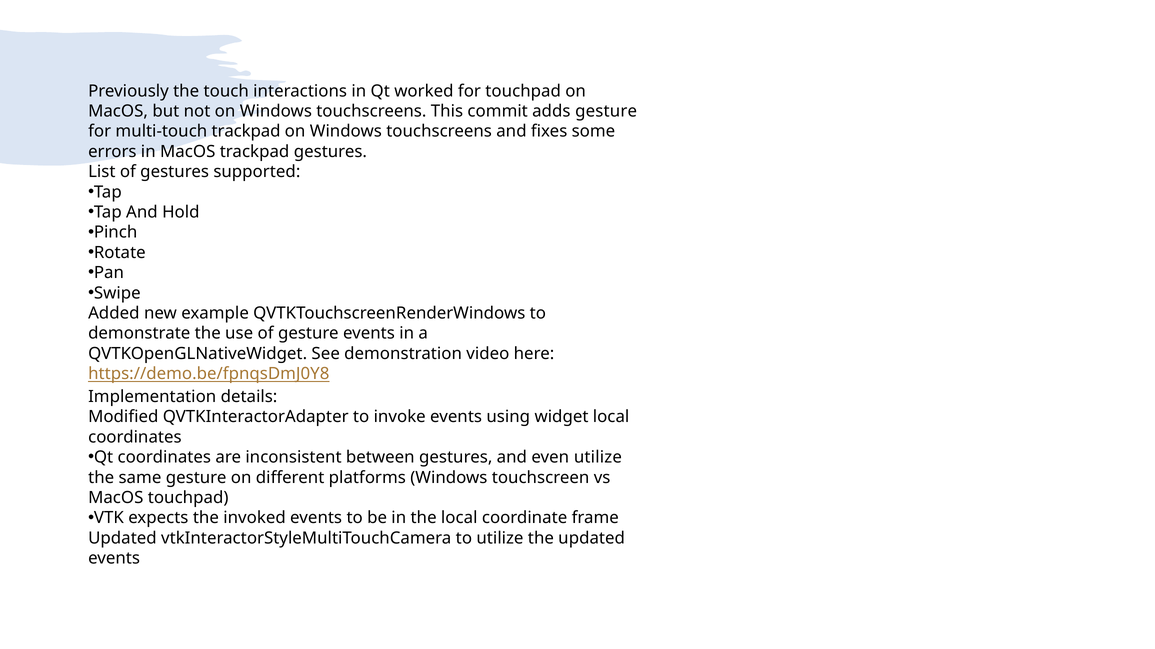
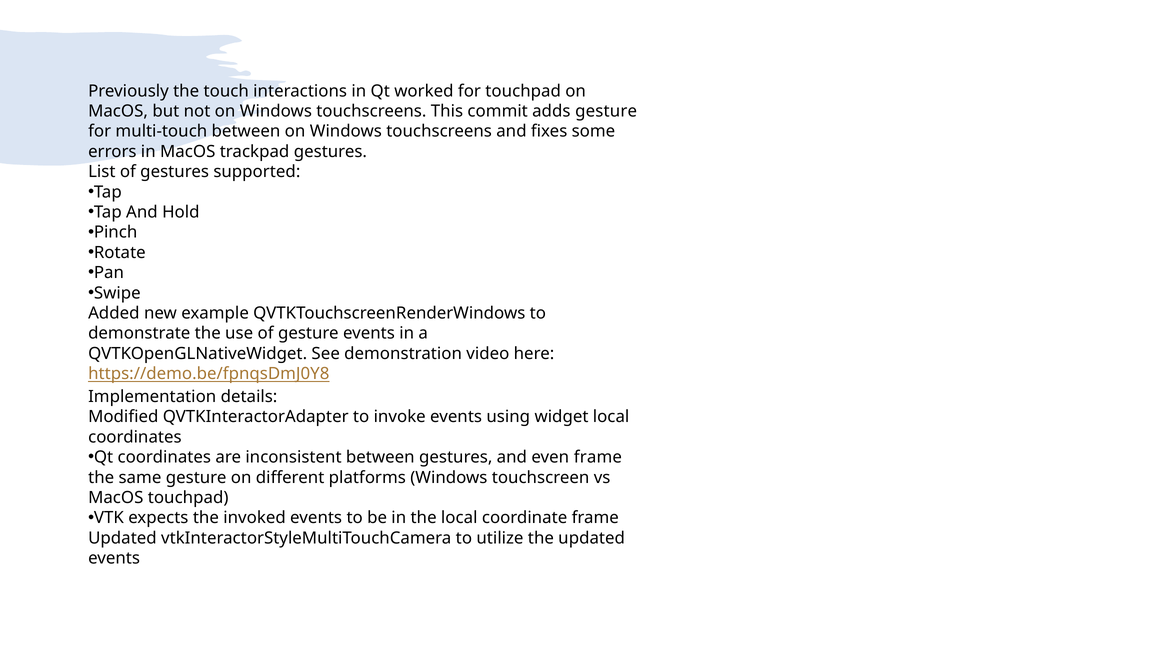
multi-touch trackpad: trackpad -> between (246, 132)
even utilize: utilize -> frame (598, 458)
